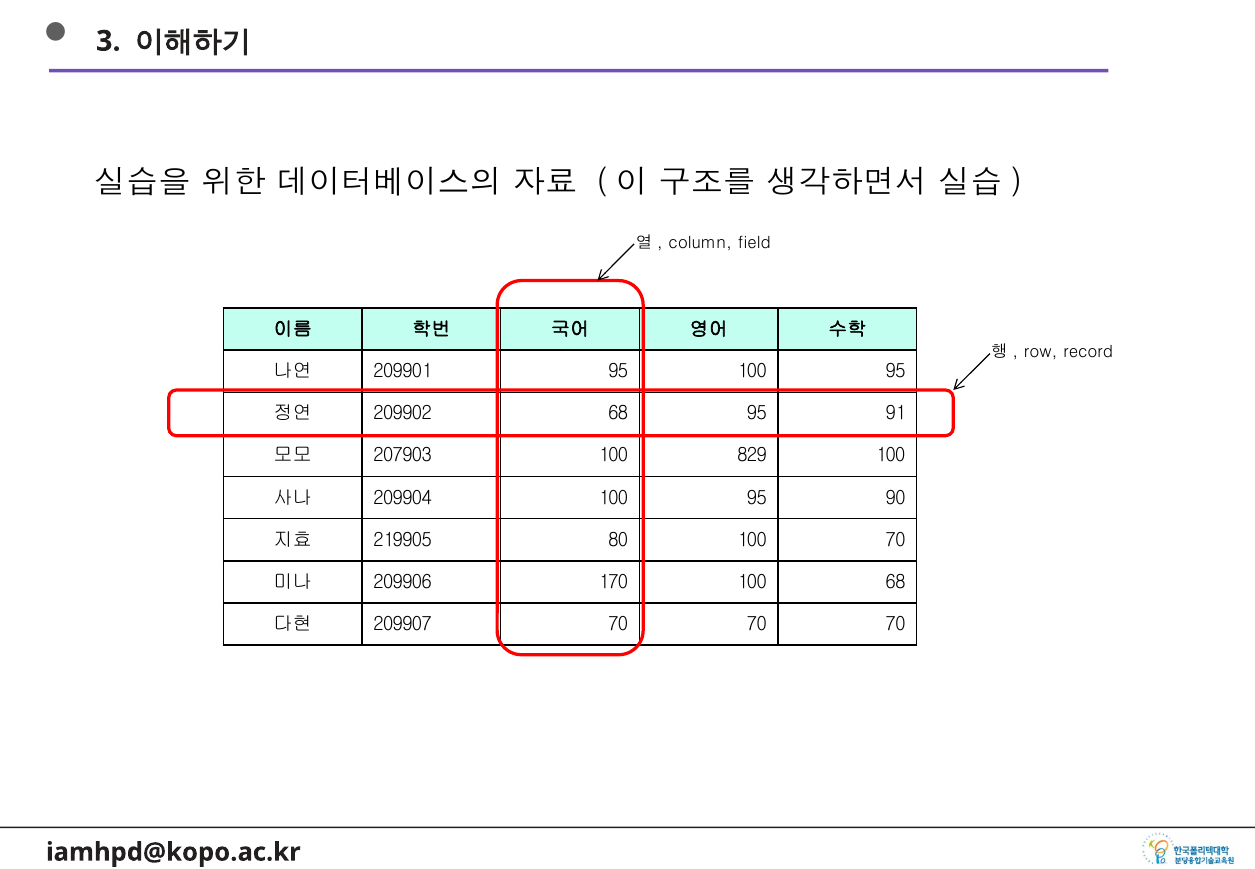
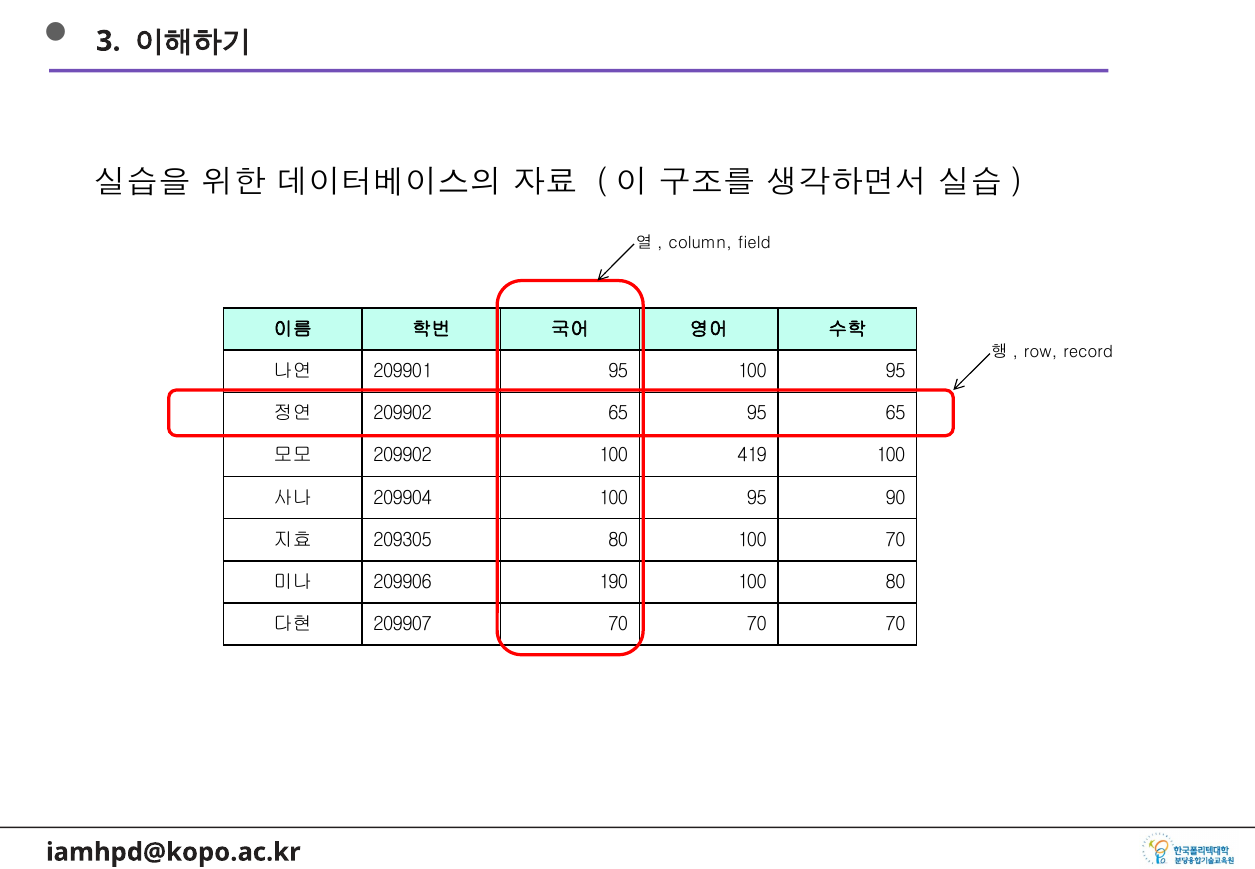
209902 68: 68 -> 65 (618, 413)
95 91: 91 -> 65 (896, 413)
207903: 207903 -> 209902 (403, 456)
829: 829 -> 419 (752, 456)
219905: 219905 -> 209305 (403, 540)
170: 170 -> 190 (613, 582)
100 68: 68 -> 80 (896, 582)
